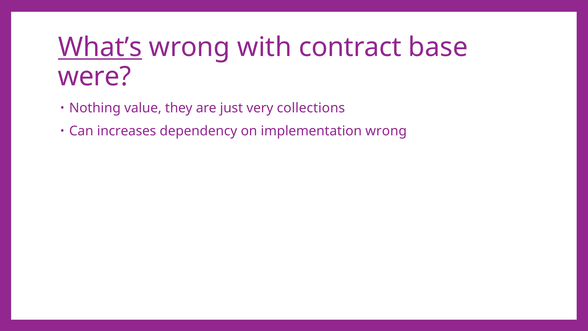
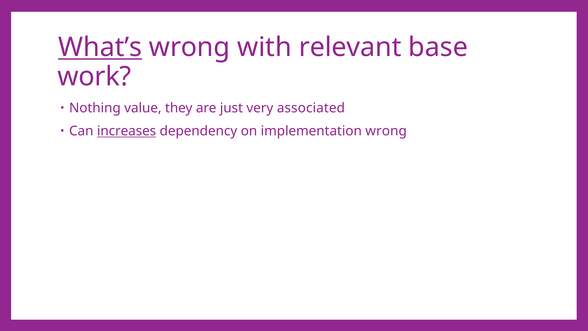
contract: contract -> relevant (350, 47)
were: were -> work (94, 76)
collections: collections -> associated (311, 108)
increases underline: none -> present (127, 131)
